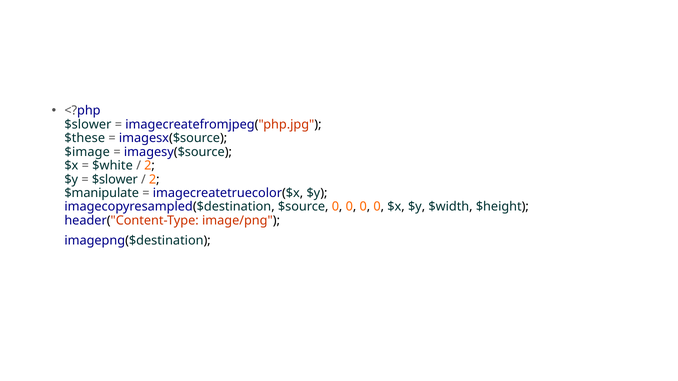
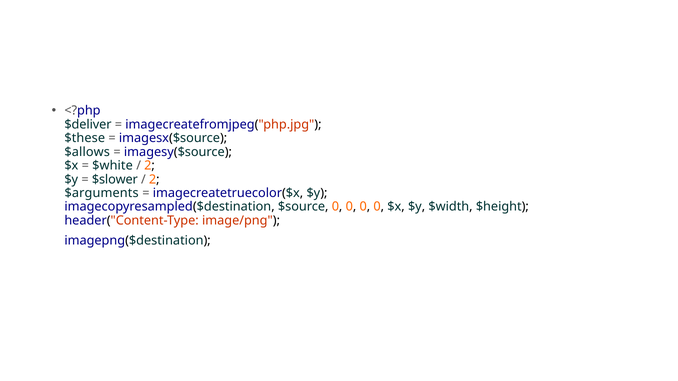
$slower: $slower -> $deliver (88, 125)
$image: $image -> $allows (87, 152)
$manipulate: $manipulate -> $arguments (102, 193)
